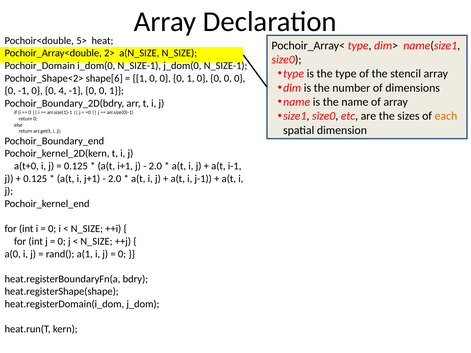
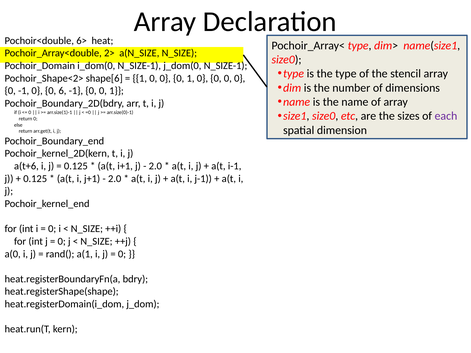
5>: 5> -> 6> (82, 41)
4: 4 -> 6 (62, 91)
each colour: orange -> purple (446, 116)
a(t+0: a(t+0 -> a(t+6 (26, 166)
